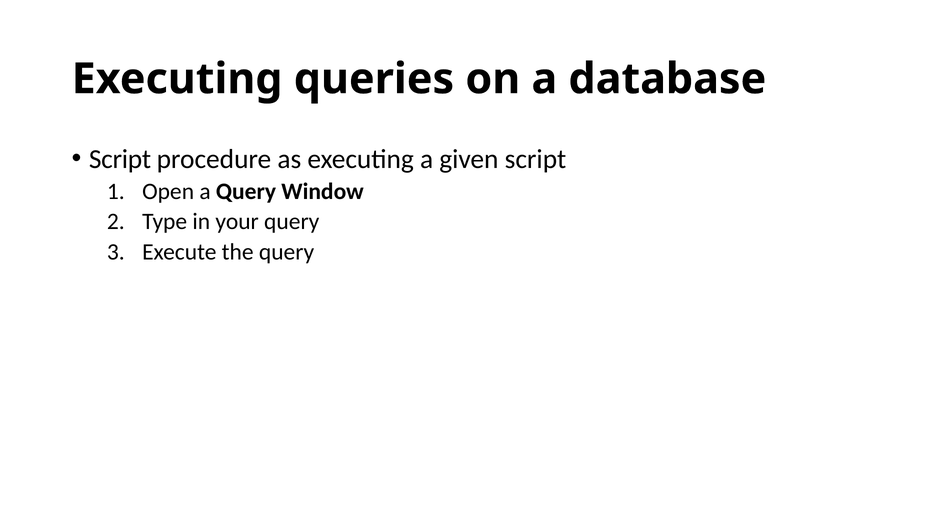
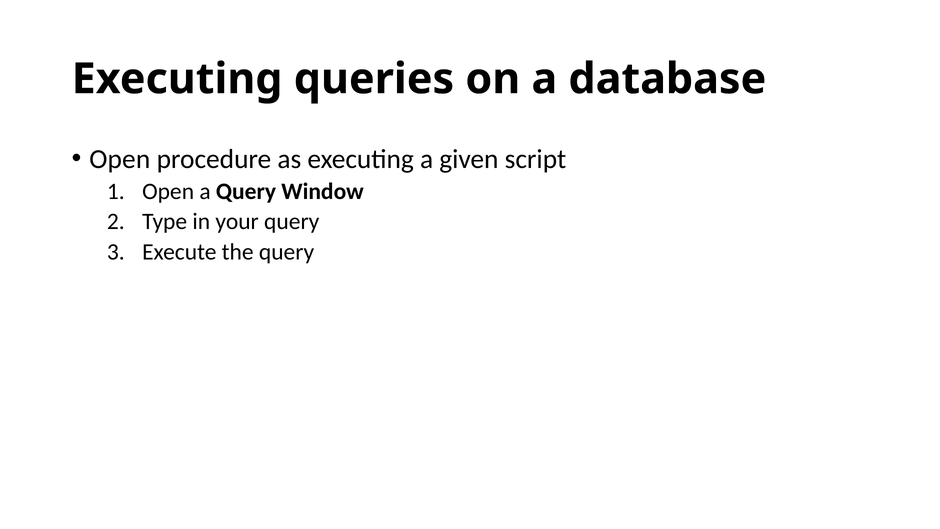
Script: Script -> Open (120, 159)
